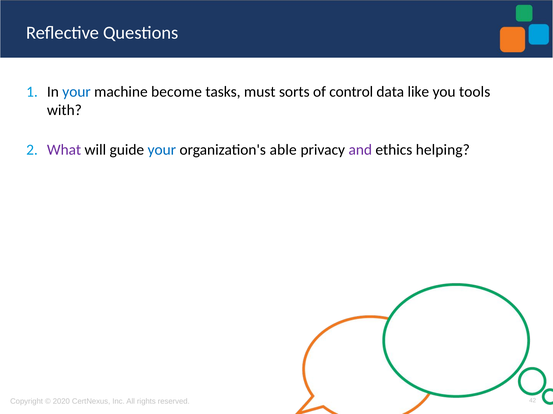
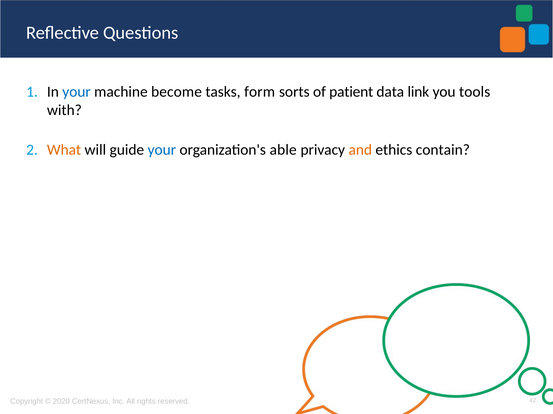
must: must -> form (260, 92)
control: control -> patient (351, 92)
like: like -> link (418, 92)
What colour: purple -> orange (64, 150)
and colour: purple -> orange (360, 150)
helping: helping -> contain (443, 150)
